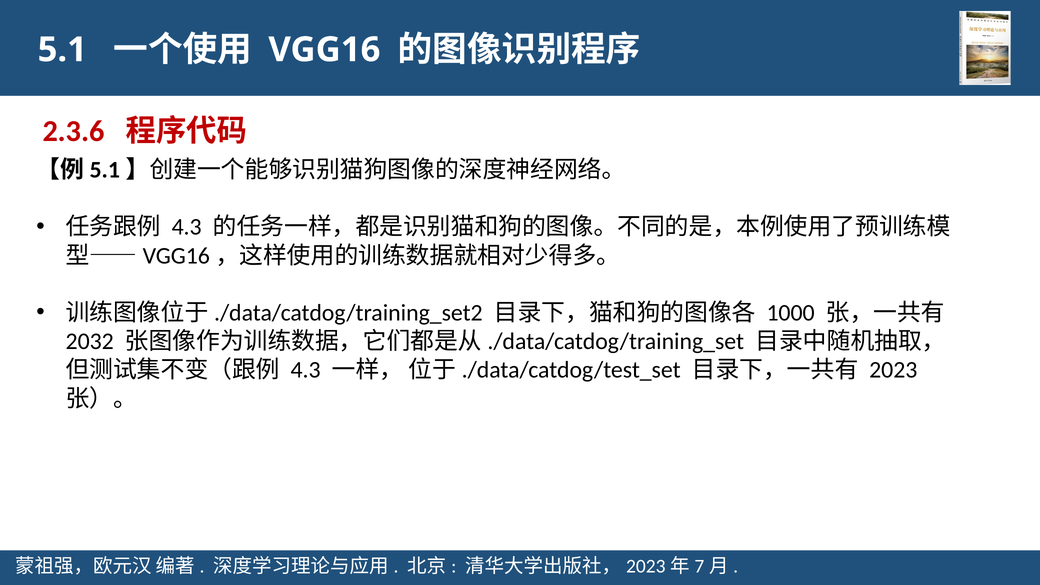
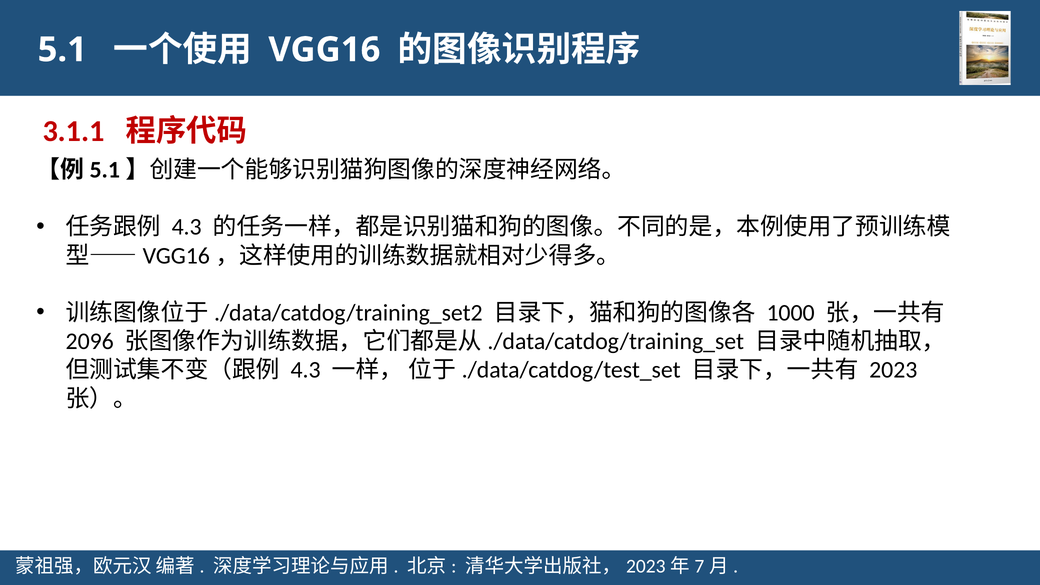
2.3.6: 2.3.6 -> 3.1.1 (74, 131)
2032: 2032 -> 2096 (90, 341)
